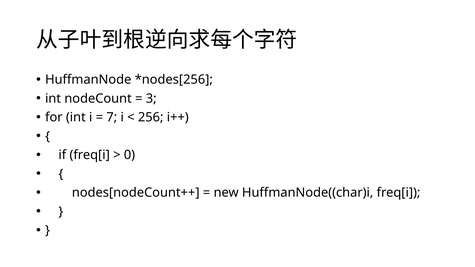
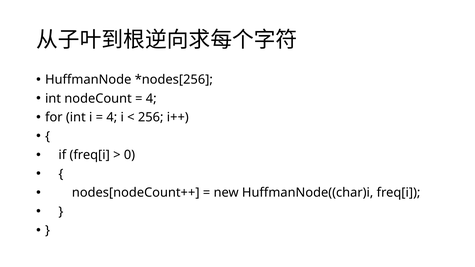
3: 3 -> 4 (151, 99)
7: 7 -> 4 (112, 117)
